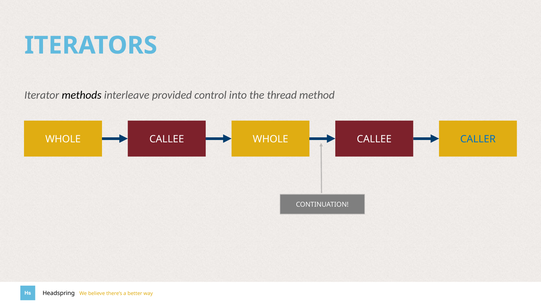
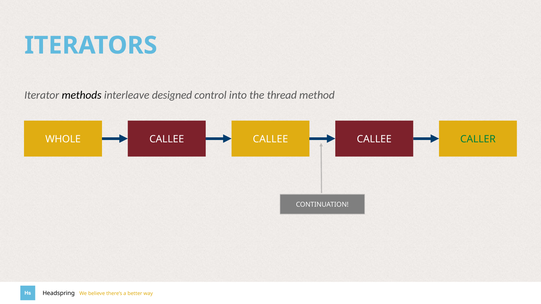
provided: provided -> designed (172, 95)
WHOLE: WHOLE -> CALLEE (270, 139)
CALLER colour: blue -> green (478, 139)
